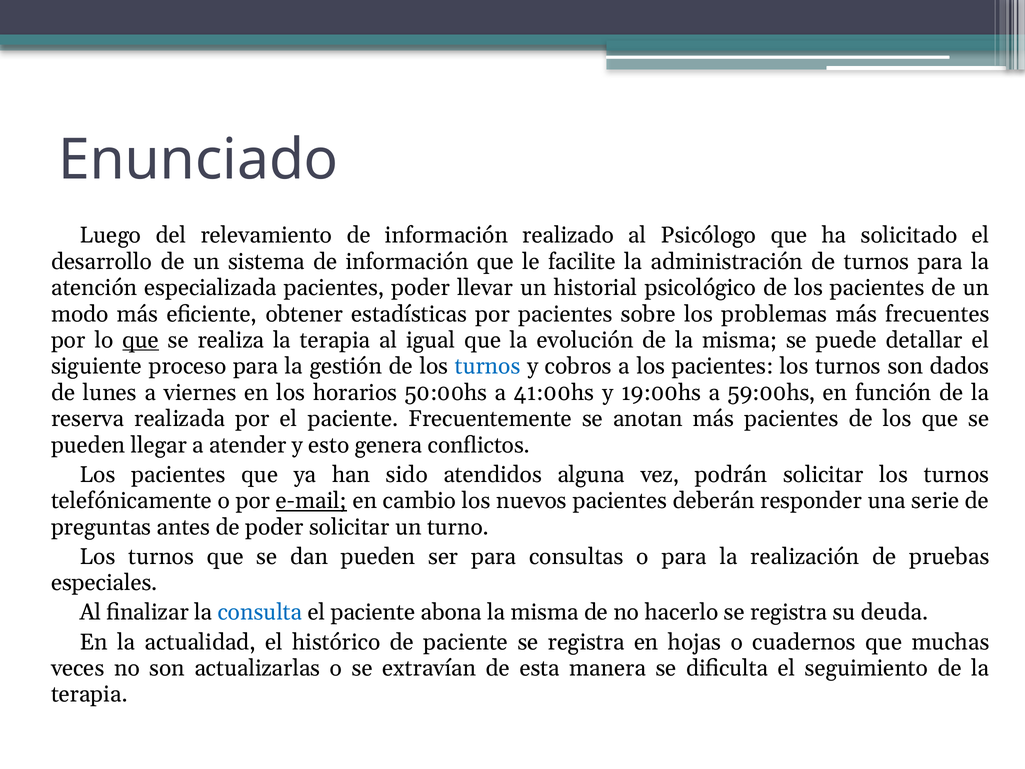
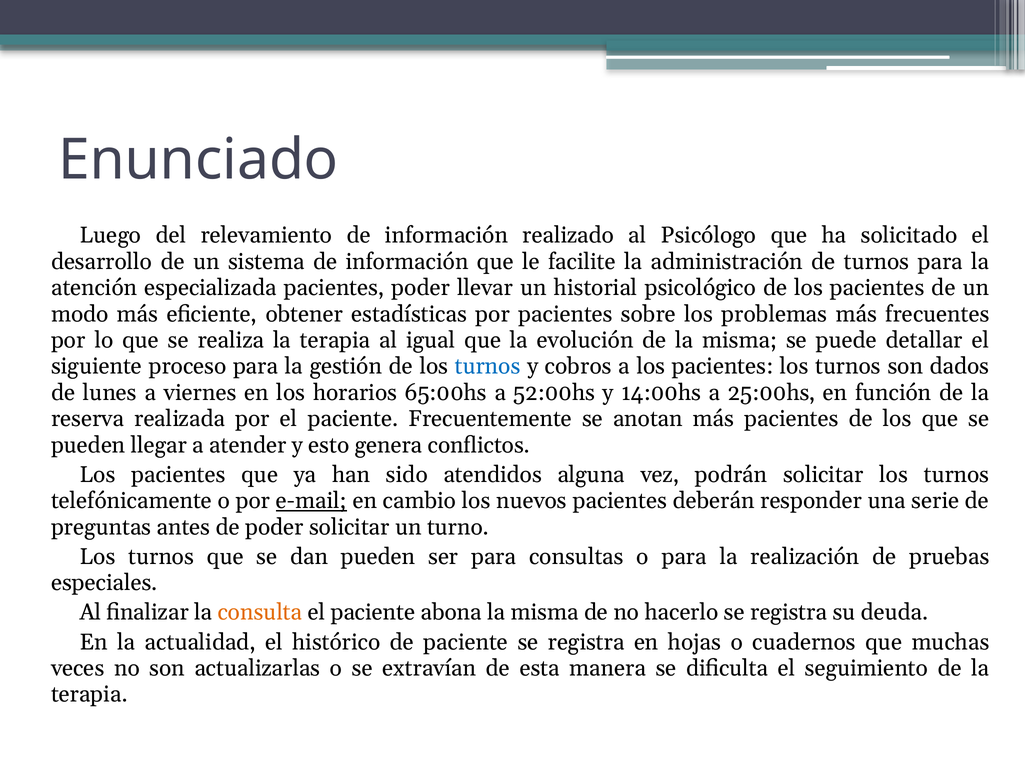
que underline: present -> none (141, 340)
50:00hs: 50:00hs -> 65:00hs (446, 393)
41:00hs: 41:00hs -> 52:00hs (554, 393)
19:00hs: 19:00hs -> 14:00hs (661, 393)
59:00hs: 59:00hs -> 25:00hs (772, 393)
consulta colour: blue -> orange (260, 612)
